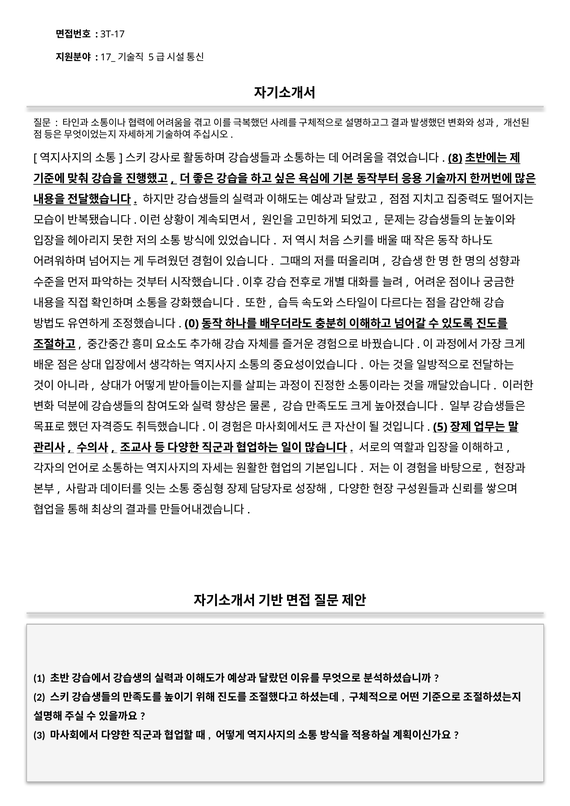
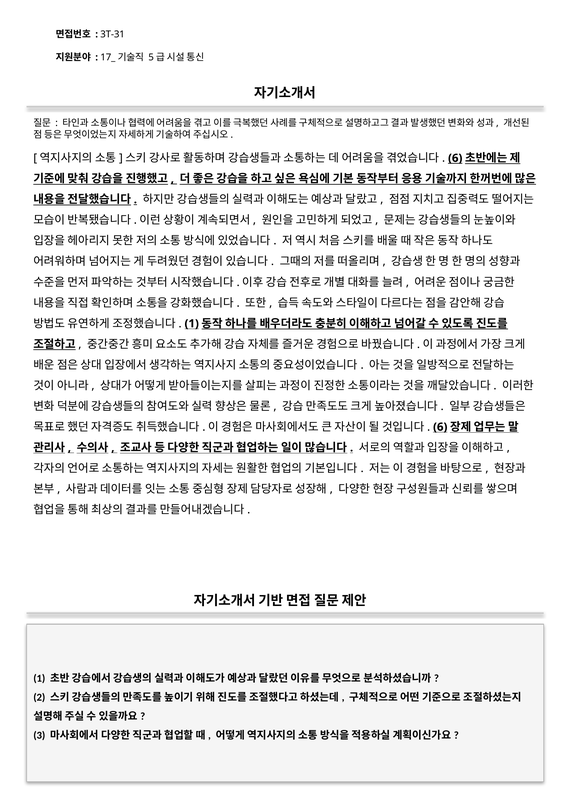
3T-17: 3T-17 -> 3T-31 (113, 34)
8: 8 -> 6 (455, 158)
0: 0 -> 1 (192, 324)
5: 5 -> 6 (440, 427)
